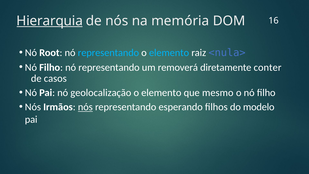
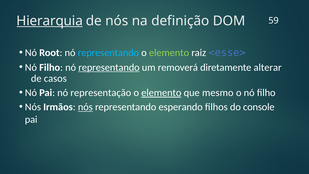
memória: memória -> definição (180, 21)
16: 16 -> 59 (274, 21)
elemento colour: light blue -> light green (169, 53)
<nula>: <nula> -> <esse> (227, 53)
representando underline: none -> present (109, 67)
conter: conter -> alterar (268, 67)
geolocalização: geolocalização -> representação (101, 93)
elemento underline: none -> present (161, 93)
modelo: modelo -> console (259, 107)
